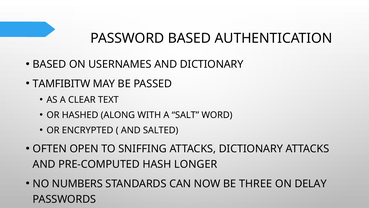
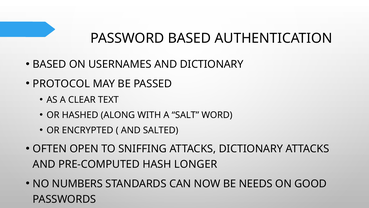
TAMFIBITW: TAMFIBITW -> PROTOCOL (61, 84)
THREE: THREE -> NEEDS (256, 183)
DELAY: DELAY -> GOOD (311, 183)
